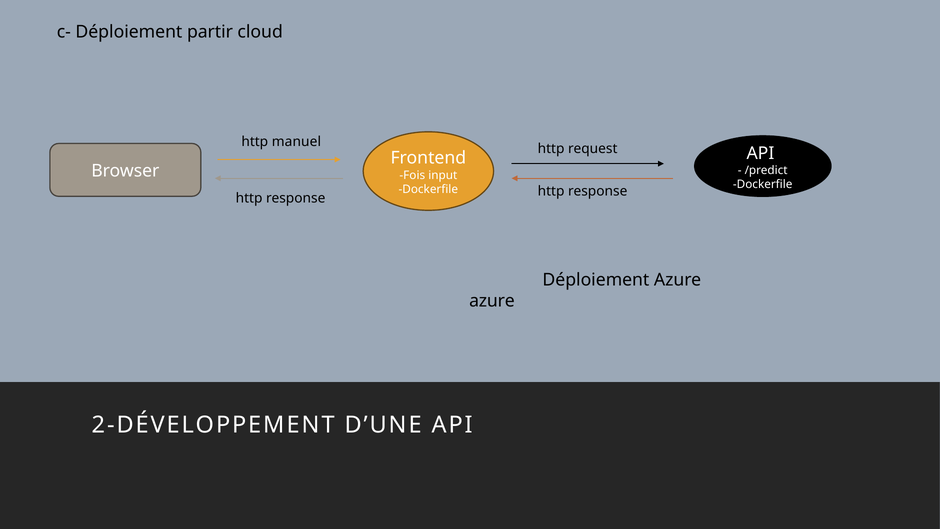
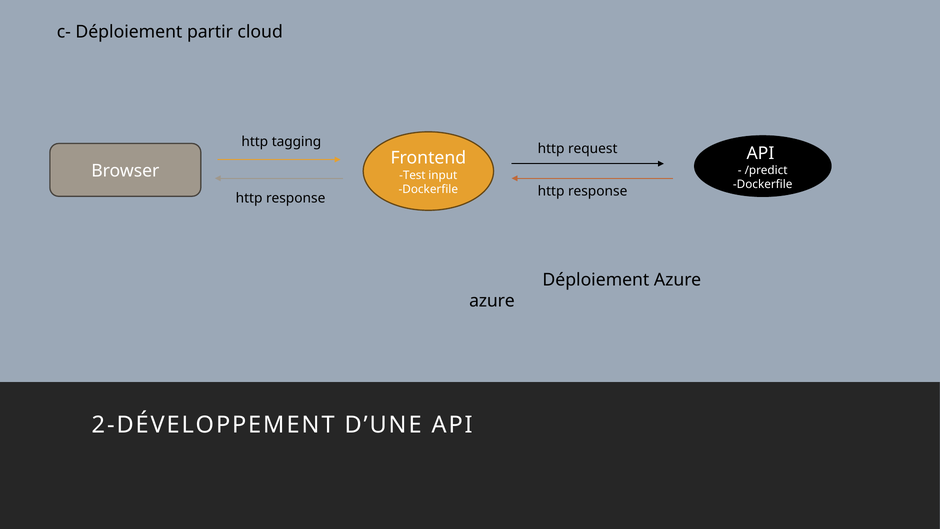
manuel: manuel -> tagging (297, 142)
Fois: Fois -> Test (412, 175)
